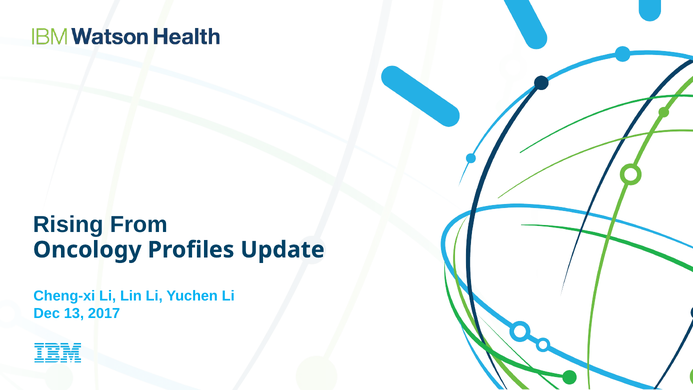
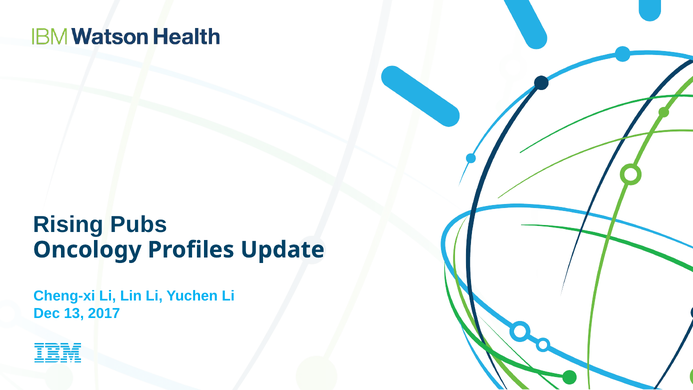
From: From -> Pubs (139, 225)
